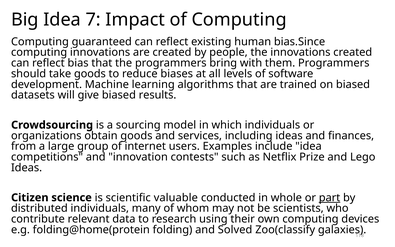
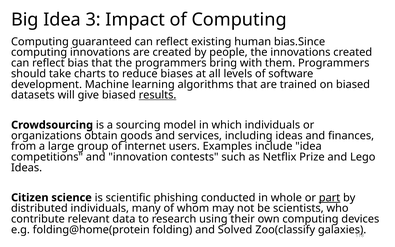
7: 7 -> 3 (93, 20)
take goods: goods -> charts (90, 74)
results underline: none -> present (158, 95)
valuable: valuable -> phishing (176, 198)
